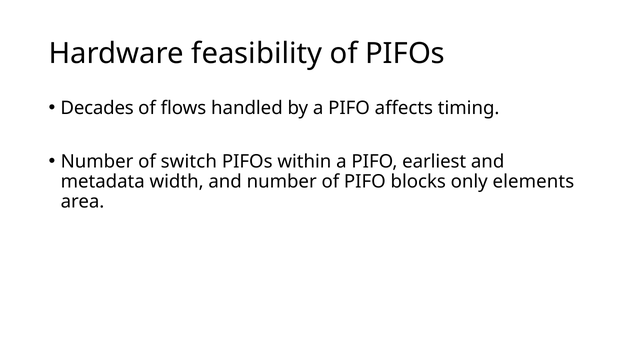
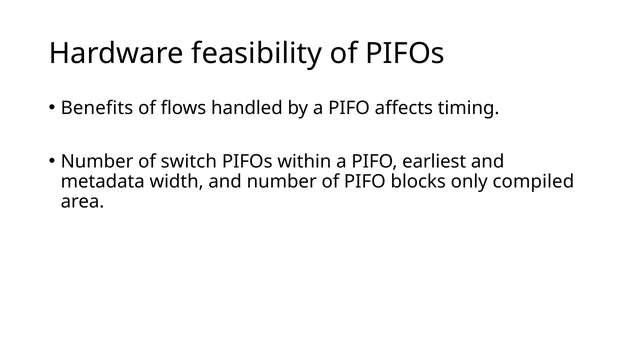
Decades: Decades -> Benefits (97, 108)
elements: elements -> compiled (533, 182)
